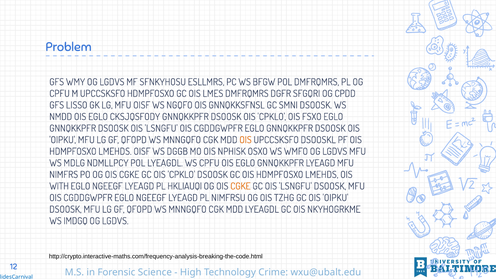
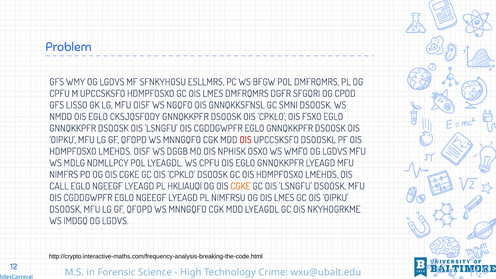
OIS colour: orange -> red (246, 140)
WITH: WITH -> CALL (59, 186)
OG OIS TZHG: TZHG -> LMES (284, 198)
